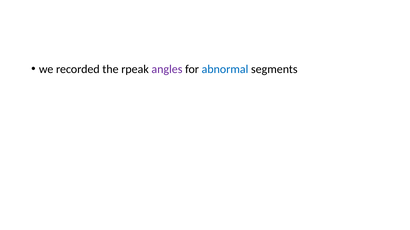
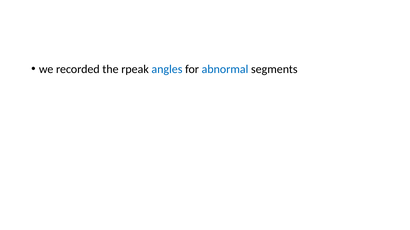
angles colour: purple -> blue (167, 69)
